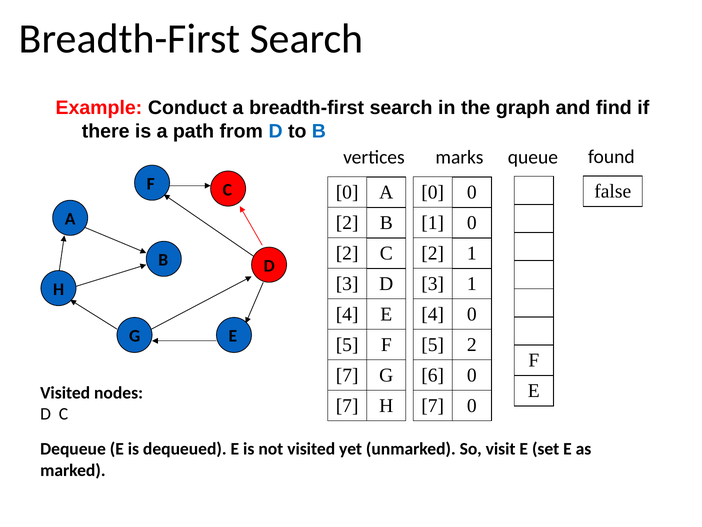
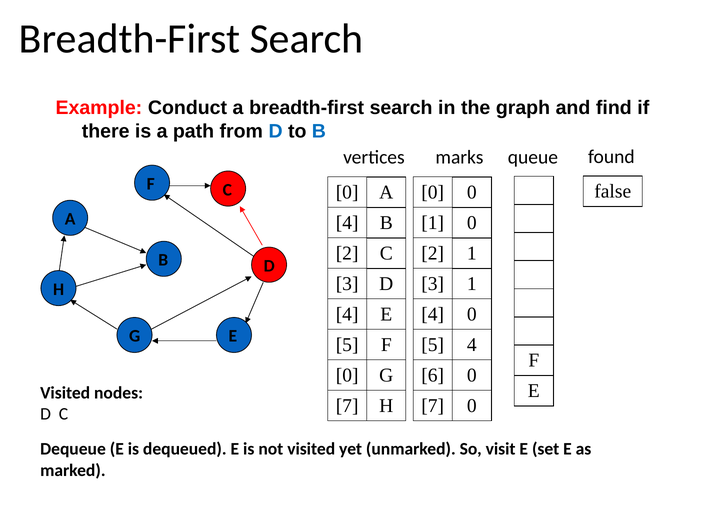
2: 2 -> 4 (347, 223)
5 2: 2 -> 4 (472, 344)
7: 7 -> 0 (347, 375)
